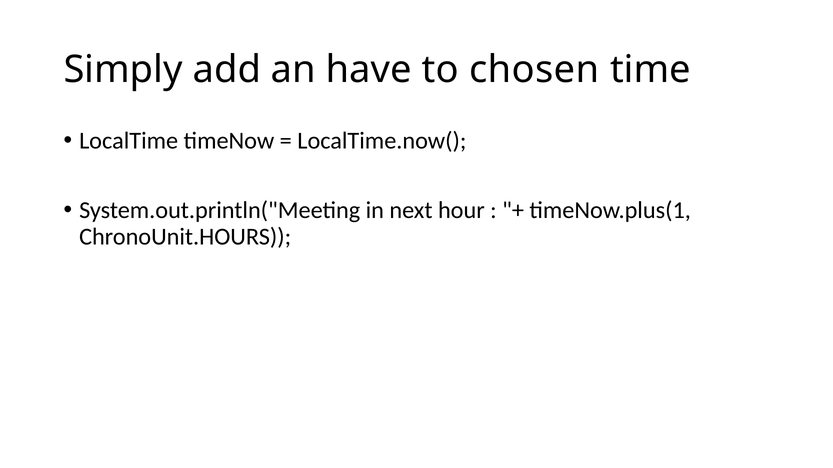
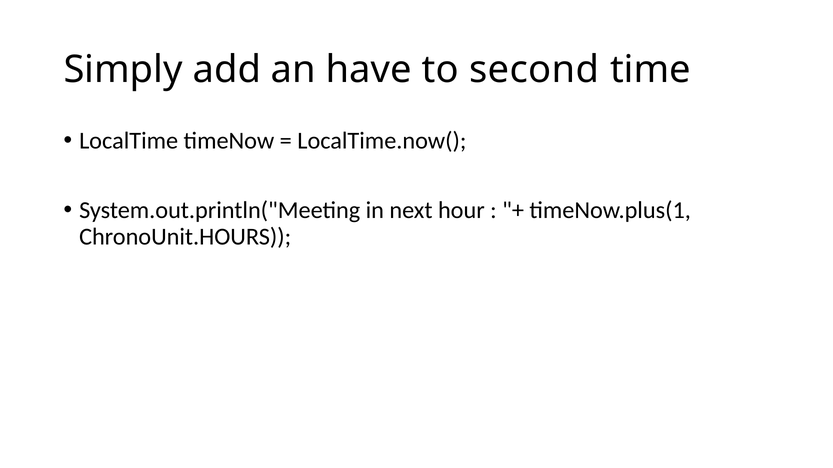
chosen: chosen -> second (534, 70)
